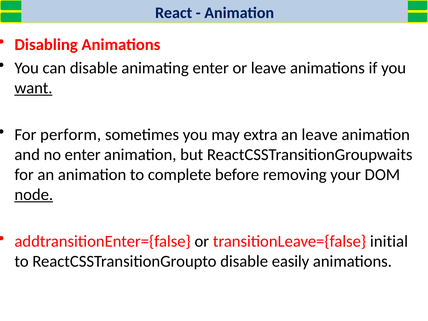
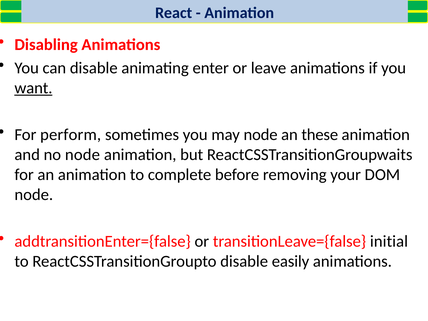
may extra: extra -> node (261, 135)
an leave: leave -> these (320, 135)
no enter: enter -> node (82, 155)
node underline: present -> none (34, 195)
